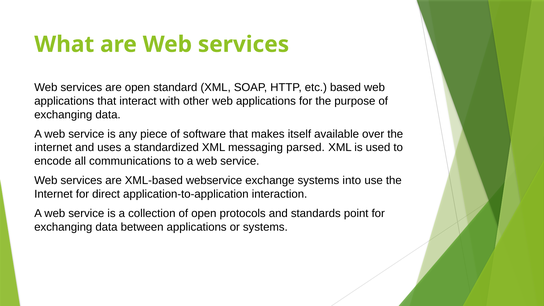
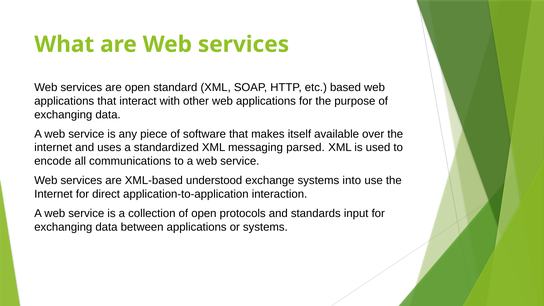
webservice: webservice -> understood (214, 180)
point: point -> input (356, 213)
